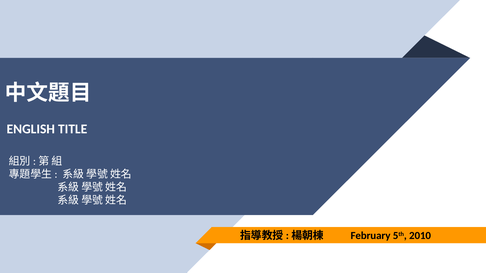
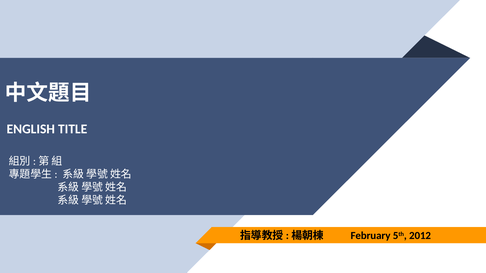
2010: 2010 -> 2012 (420, 236)
